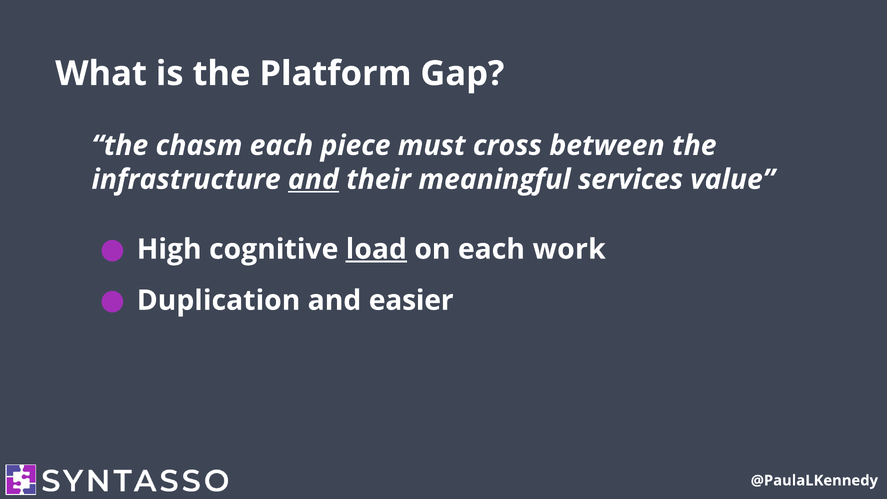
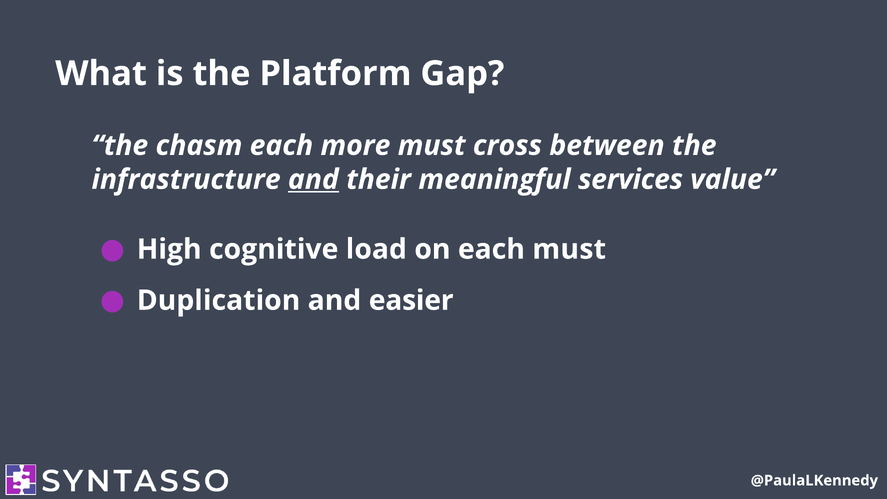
piece: piece -> more (355, 146)
load underline: present -> none (376, 249)
each work: work -> must (569, 249)
